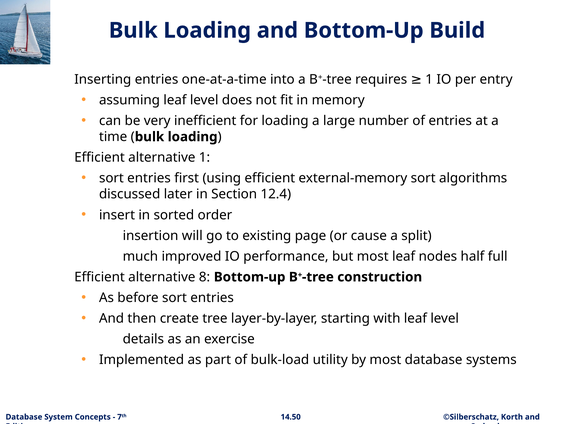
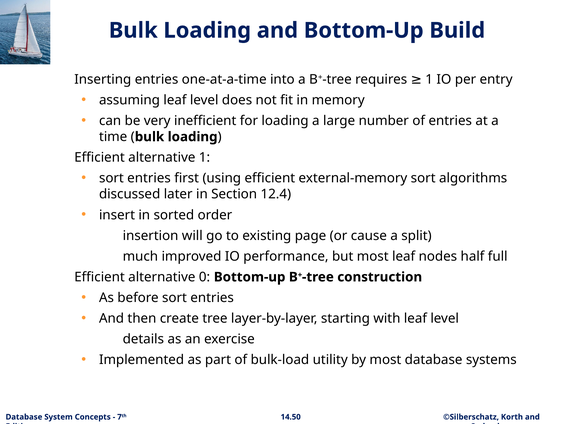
8: 8 -> 0 (205, 277)
